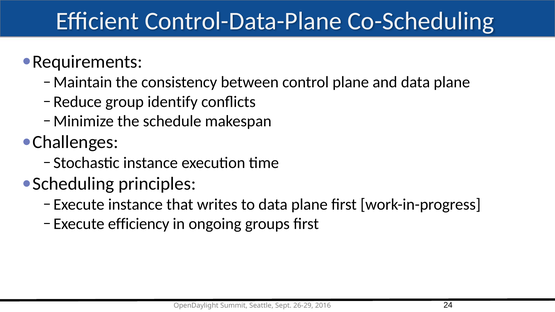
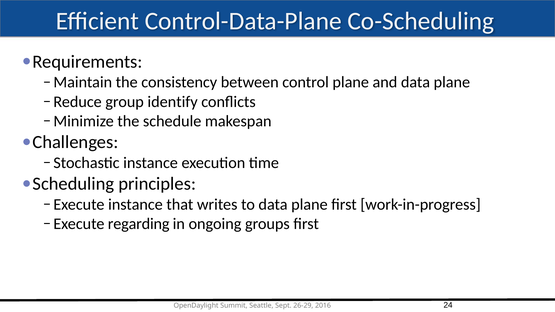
efficiency: efficiency -> regarding (139, 224)
